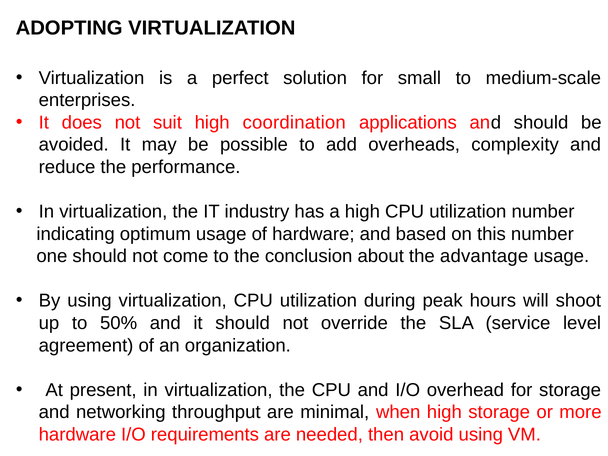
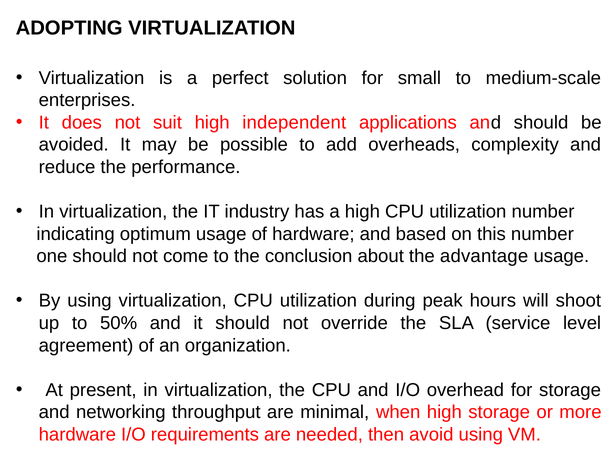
coordination: coordination -> independent (294, 123)
